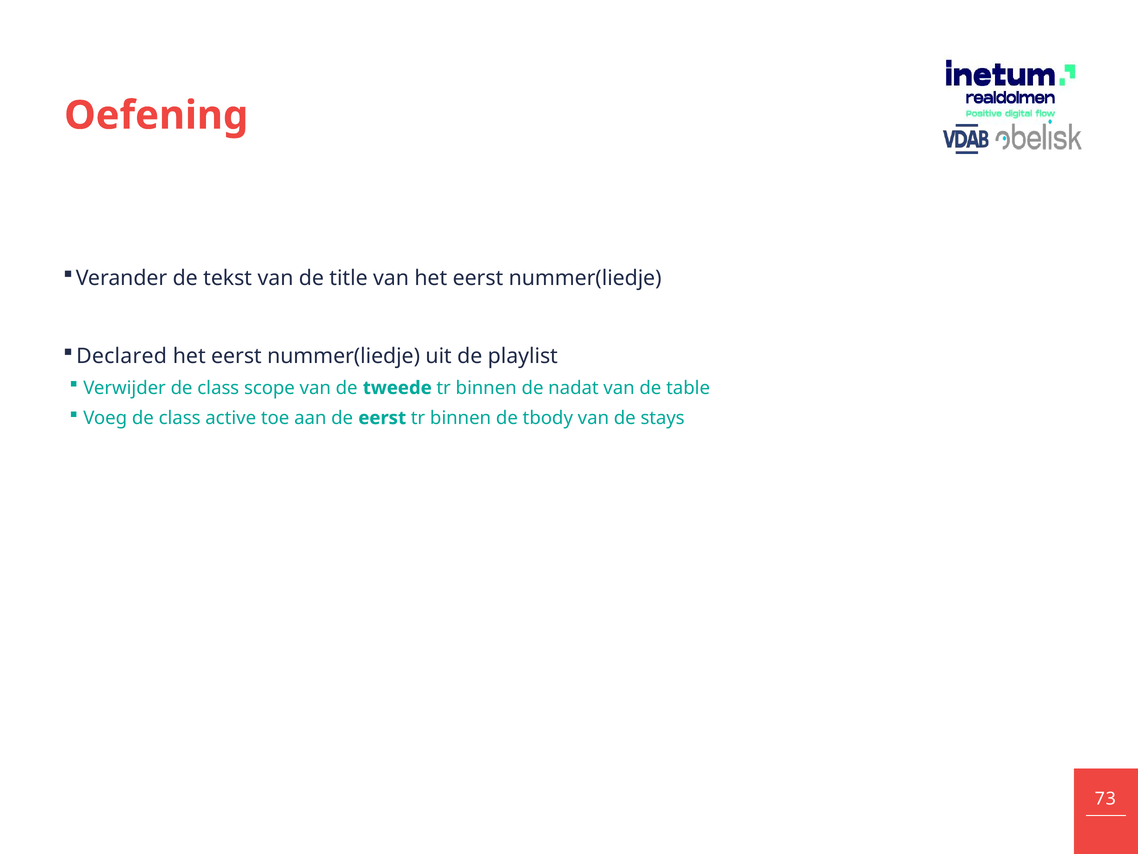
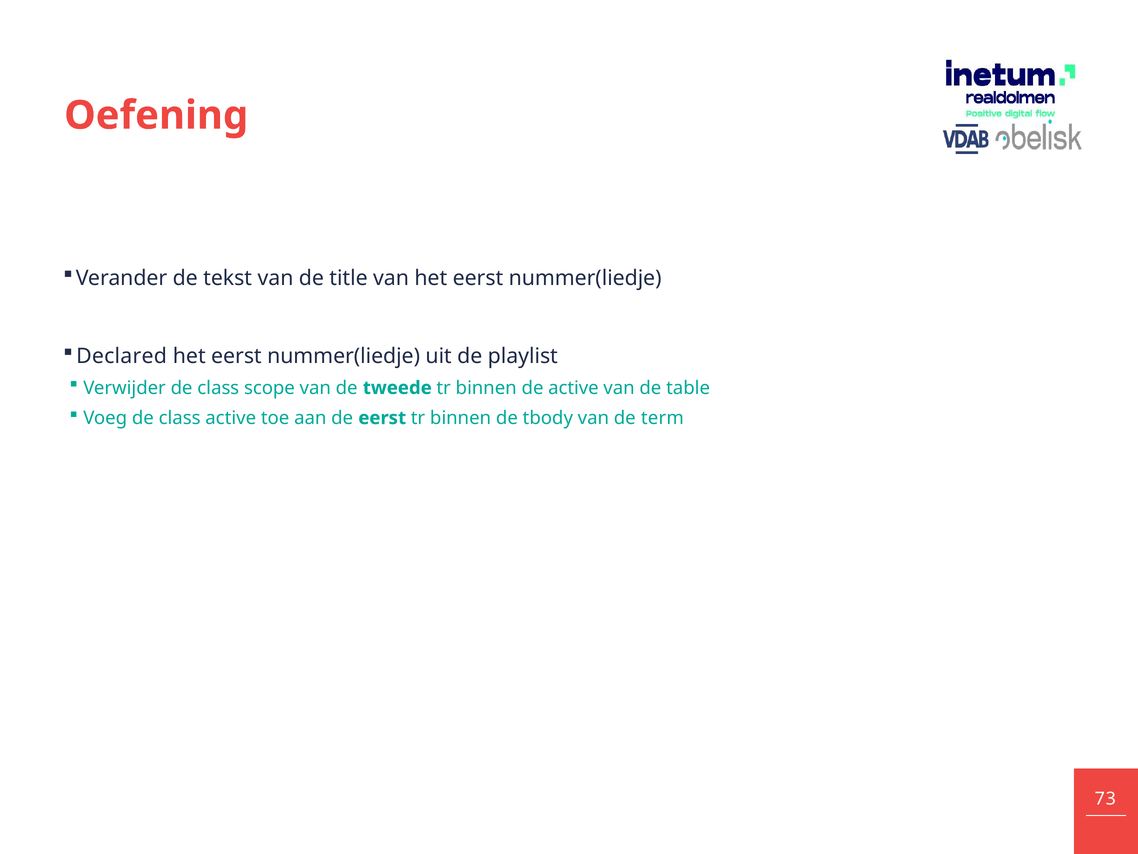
de nadat: nadat -> active (573, 388)
stays: stays -> term (662, 418)
